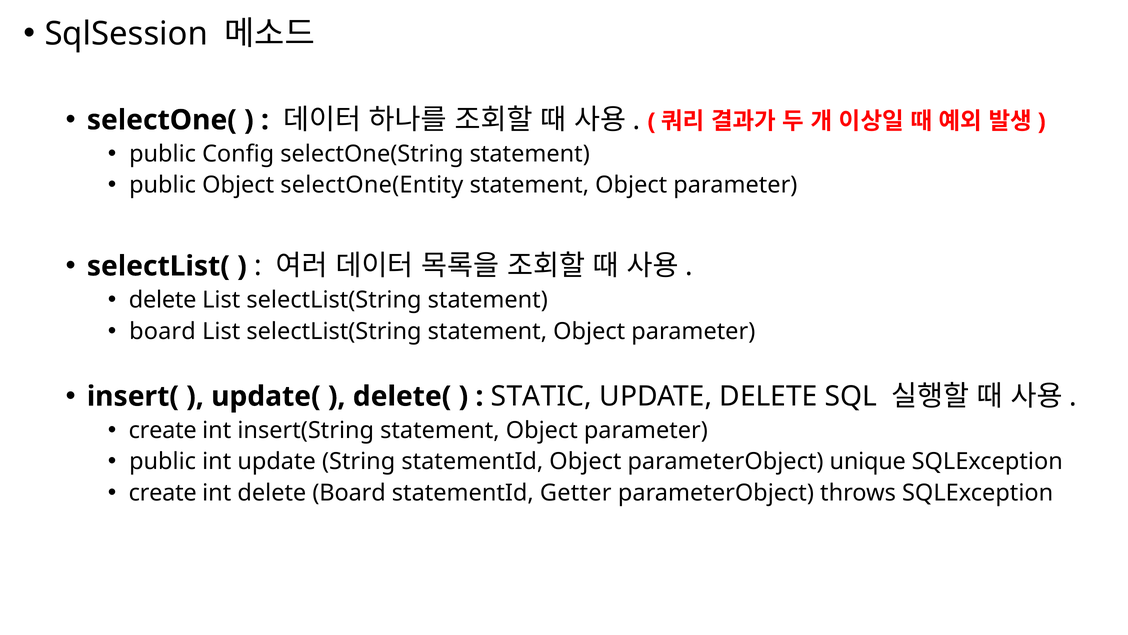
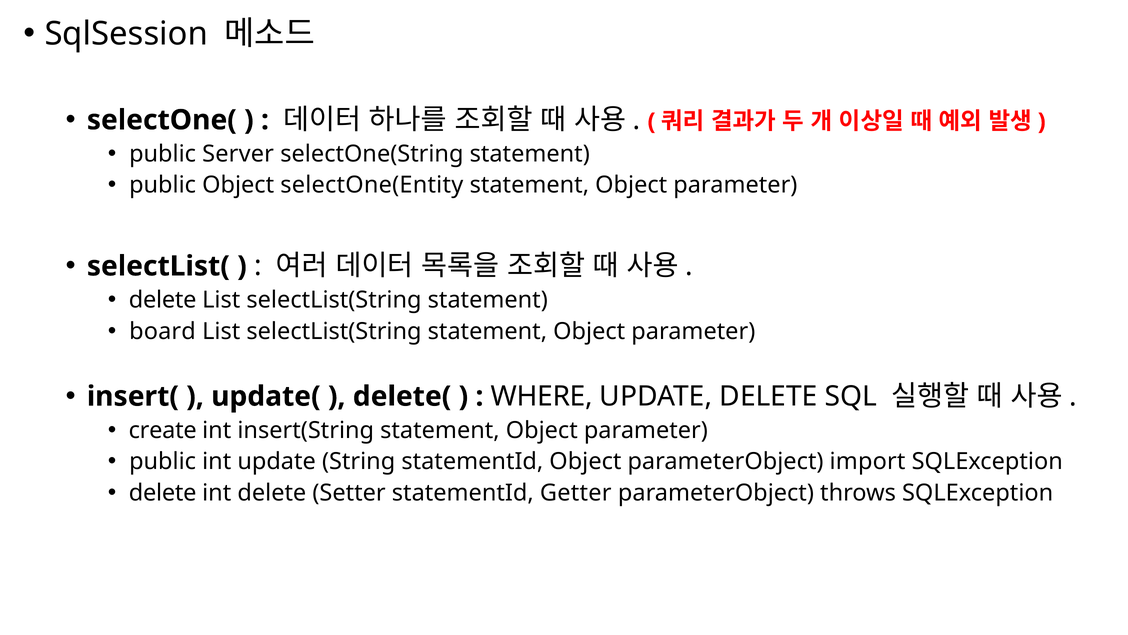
Config: Config -> Server (238, 154)
STATIC: STATIC -> WHERE (542, 396)
unique: unique -> import (868, 461)
create: create -> delete (163, 492)
delete Board: Board -> Setter (349, 492)
